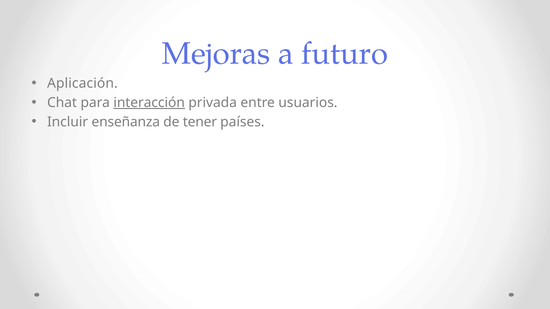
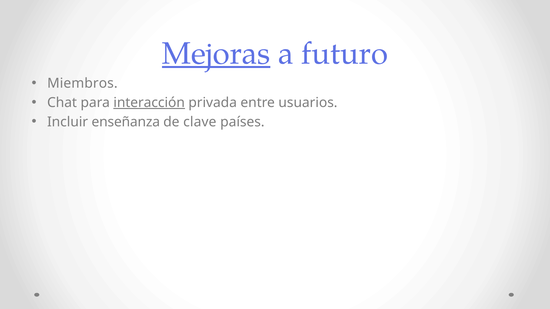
Mejoras underline: none -> present (216, 54)
Aplicación: Aplicación -> Miembros (82, 83)
tener: tener -> clave (200, 122)
